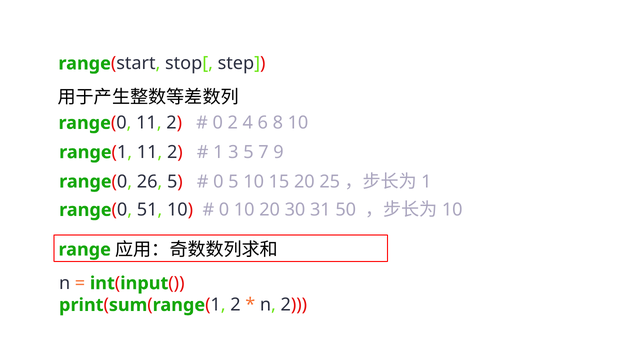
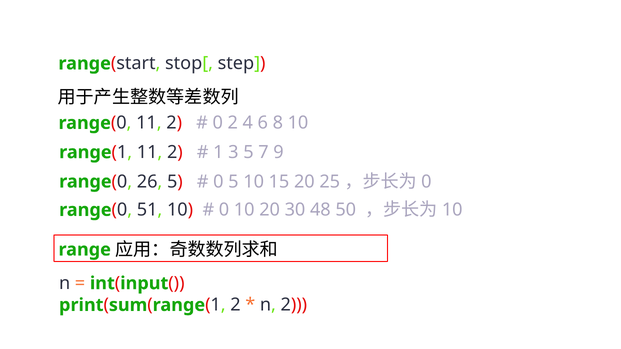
1: 1 -> 0 (426, 182)
31: 31 -> 48 (320, 210)
